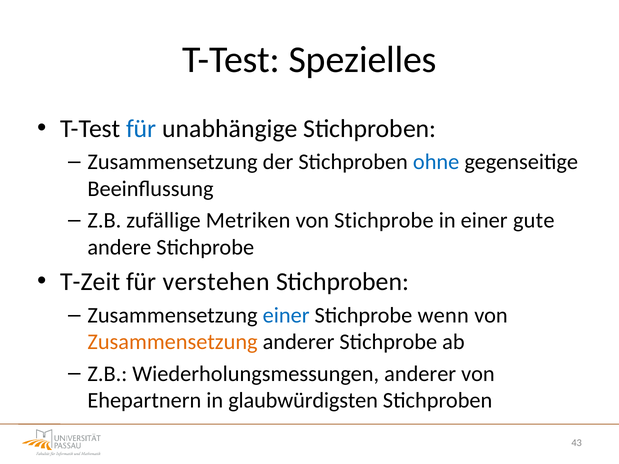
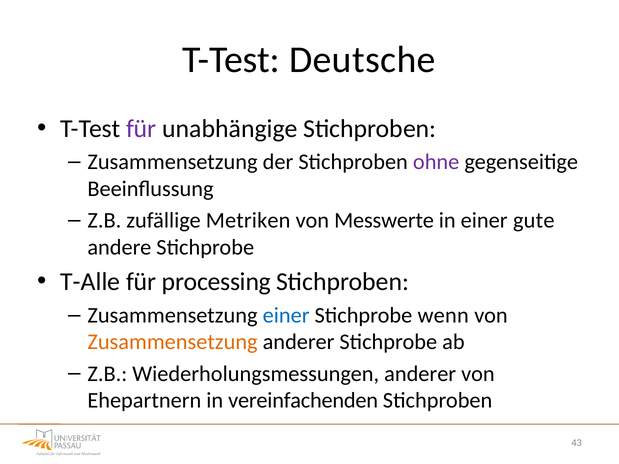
Spezielles: Spezielles -> Deutsche (362, 60)
für colour: blue -> purple (141, 129)
ohne colour: blue -> purple (436, 162)
von Stichprobe: Stichprobe -> Messwerte (384, 221)
T-Zeit: T-Zeit -> T-Alle (90, 282)
verstehen: verstehen -> processing (216, 282)
glaubwürdigsten: glaubwürdigsten -> vereinfachenden (303, 401)
